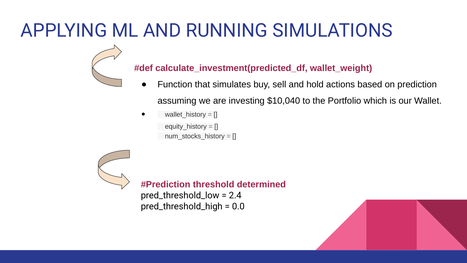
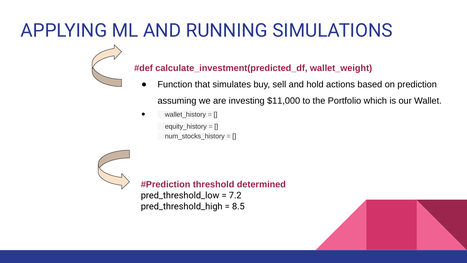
$10,040: $10,040 -> $11,000 (284, 101)
2.4: 2.4 -> 7.2 (235, 195)
0.0: 0.0 -> 8.5 (238, 206)
